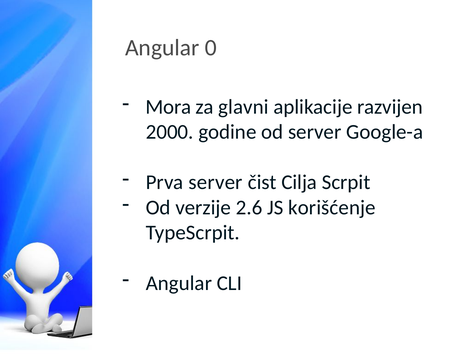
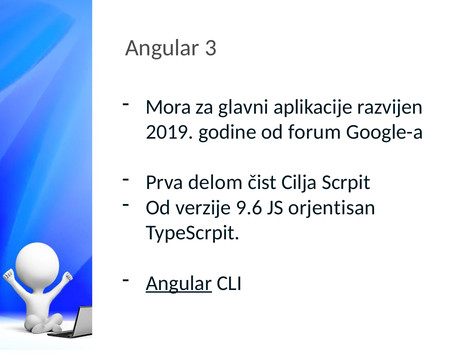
0: 0 -> 3 (211, 48)
2000: 2000 -> 2019 (170, 132)
od server: server -> forum (315, 132)
Prva server: server -> delom (216, 182)
2.6: 2.6 -> 9.6 (249, 208)
korišćenje: korišćenje -> orjentisan (332, 208)
Angular underline: none -> present (179, 283)
